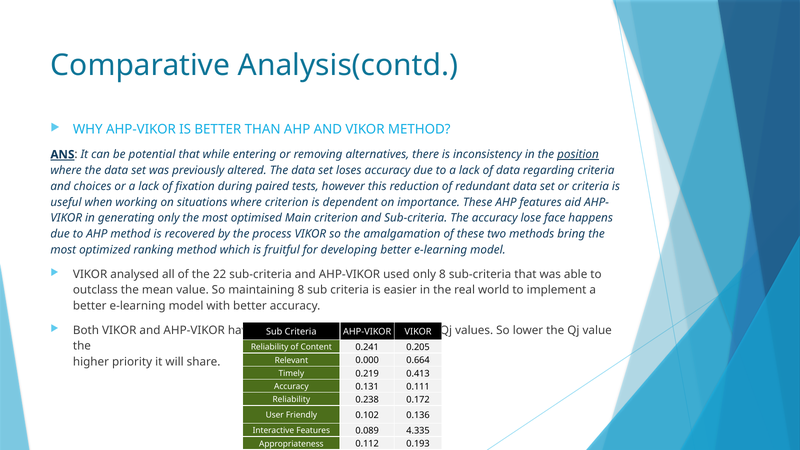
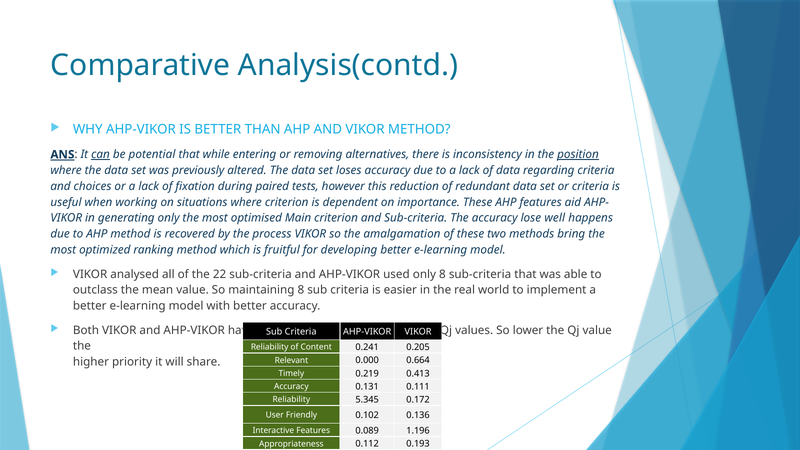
can underline: none -> present (101, 155)
face: face -> well (555, 218)
0.238: 0.238 -> 5.345 (367, 400)
4.335: 4.335 -> 1.196 (418, 431)
